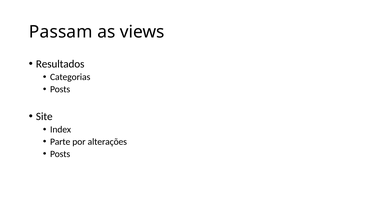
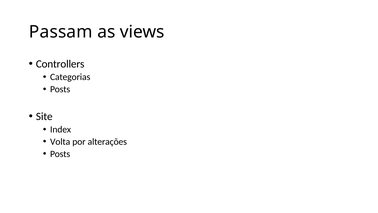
Resultados: Resultados -> Controllers (60, 64)
Parte: Parte -> Volta (60, 141)
